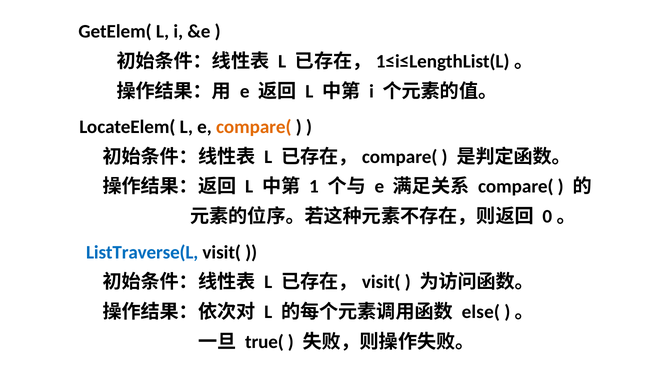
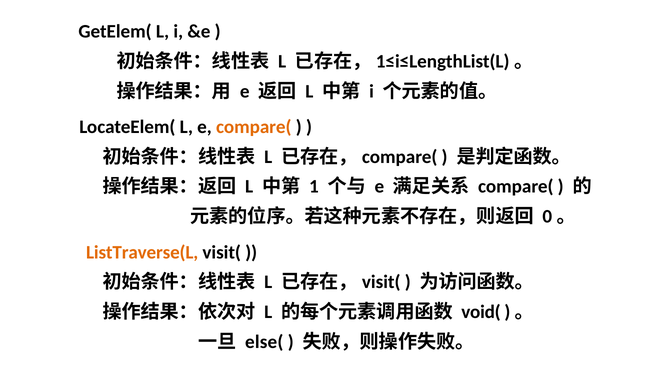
ListTraverse(L colour: blue -> orange (142, 253)
else(: else( -> void( (481, 312)
true(: true( -> else( (264, 342)
